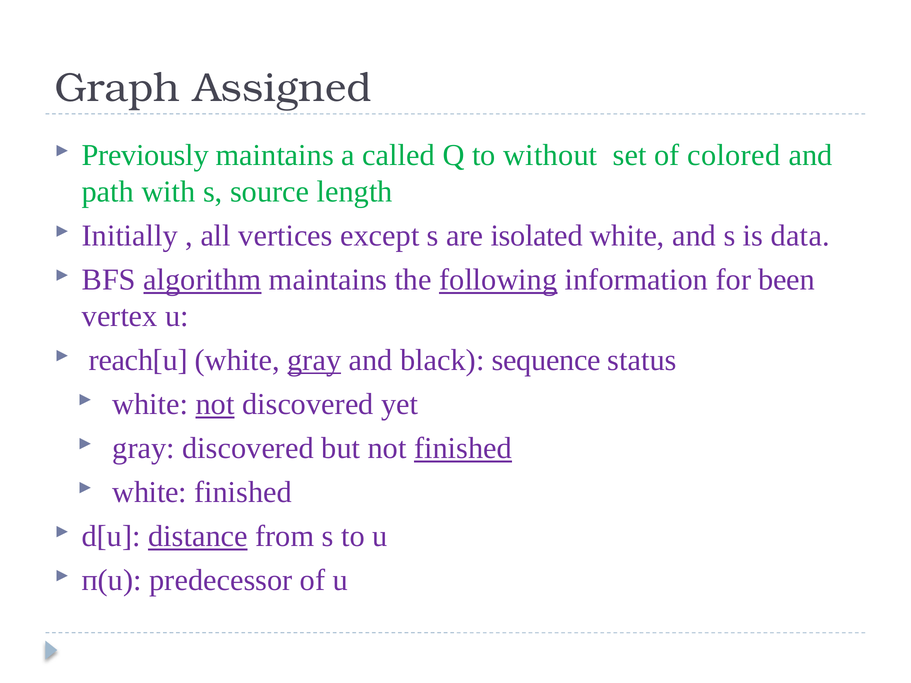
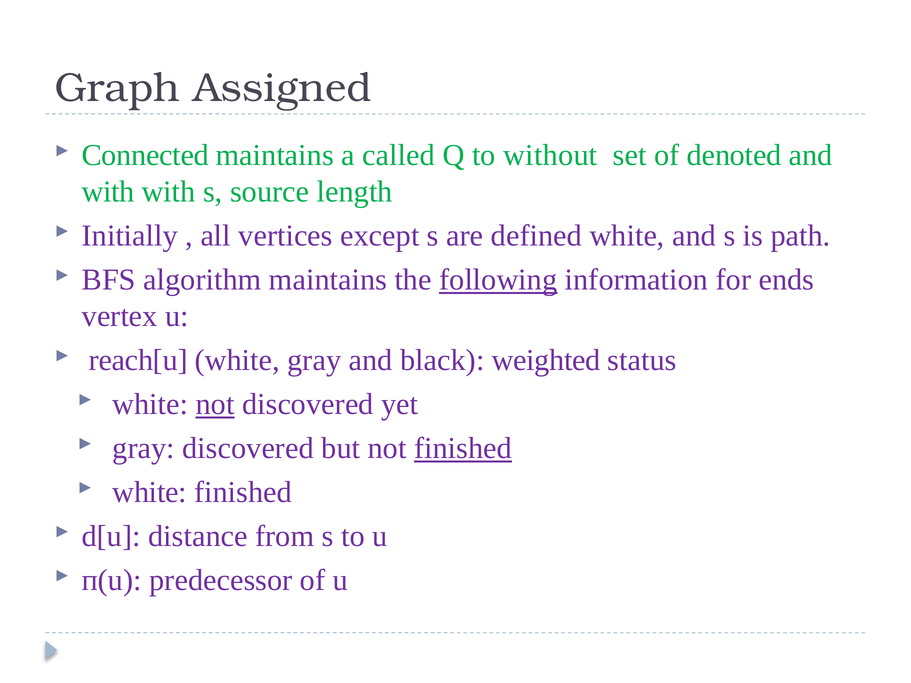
Previously: Previously -> Connected (145, 155)
colored: colored -> denoted (734, 155)
path: path -> with (108, 192)
isolated: isolated -> defined (536, 236)
data: data -> path (801, 236)
algorithm underline: present -> none (202, 280)
been: been -> ends (786, 280)
gray underline: present -> none (314, 360)
sequence: sequence -> weighted (546, 360)
distance underline: present -> none (198, 537)
